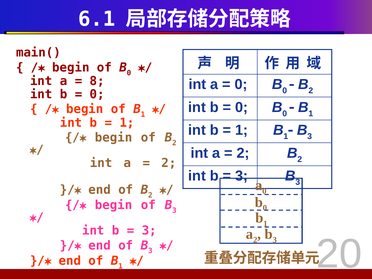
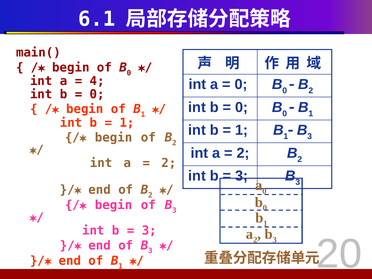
8: 8 -> 4 (97, 81)
